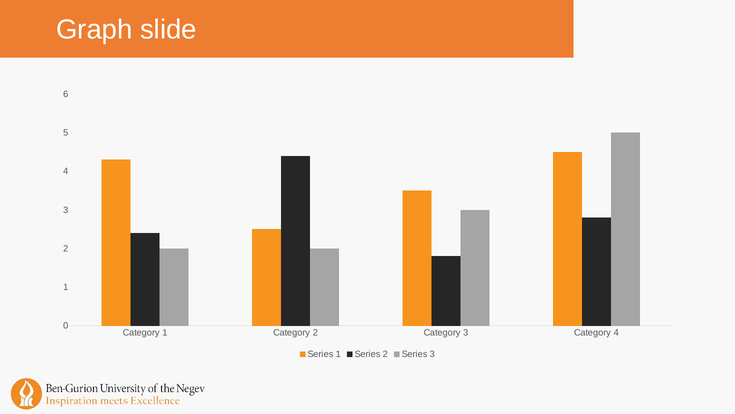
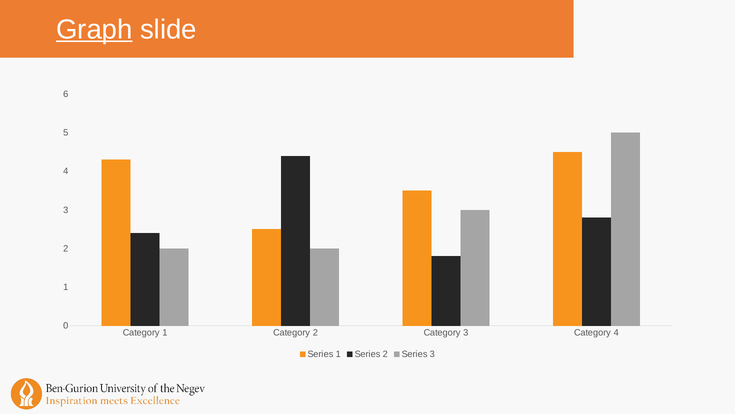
Graph underline: none -> present (94, 29)
